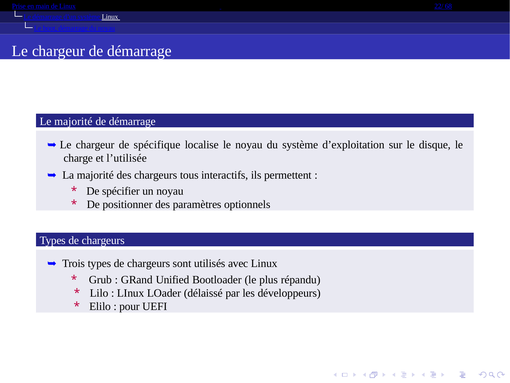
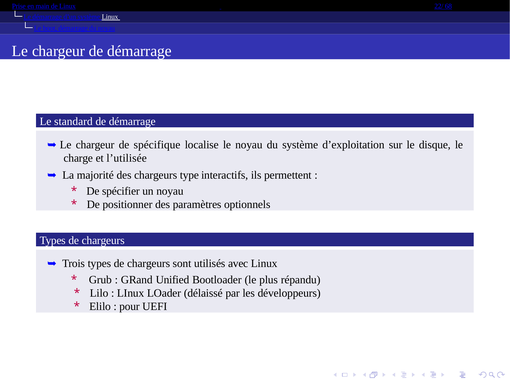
Le majorité: majorité -> standard (73, 121)
tous: tous -> type (189, 175)
